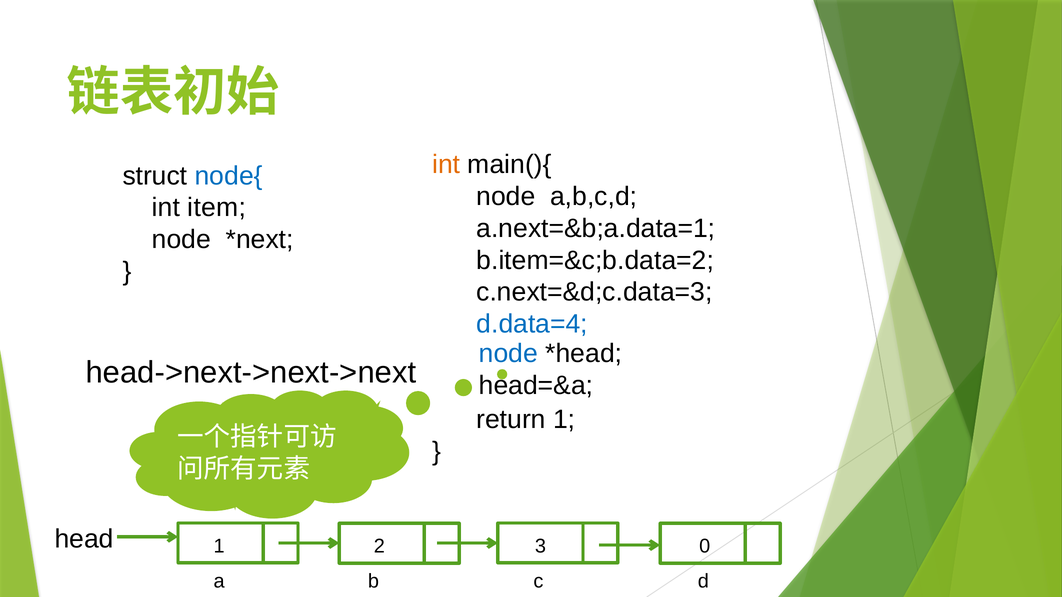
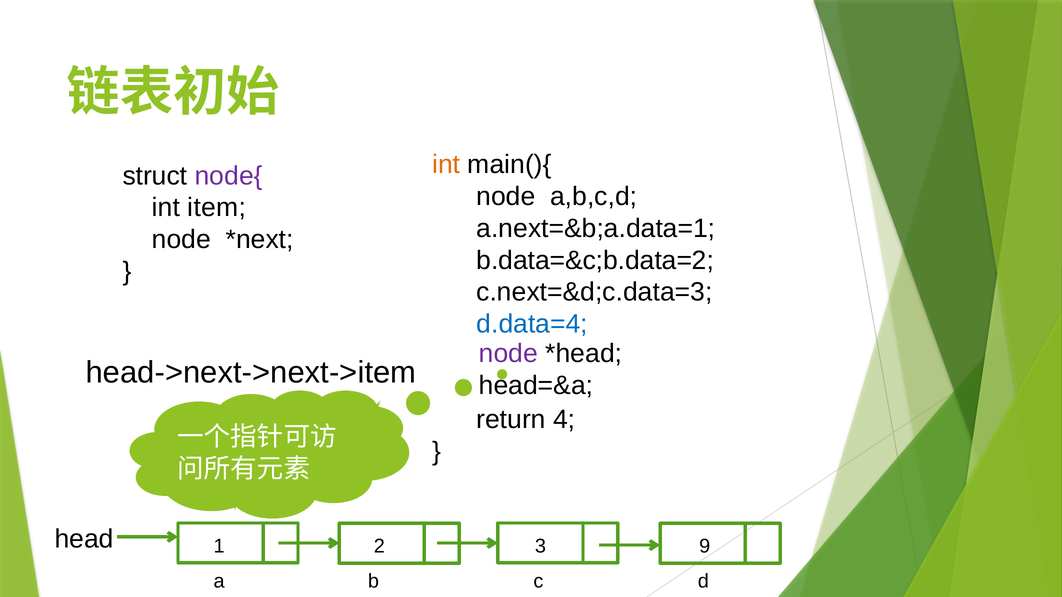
node{ colour: blue -> purple (229, 176)
b.item=&c;b.data=2: b.item=&c;b.data=2 -> b.data=&c;b.data=2 (595, 260)
node colour: blue -> purple (508, 354)
head->next->next->next: head->next->next->next -> head->next->next->item (251, 373)
return 1: 1 -> 4 (564, 420)
0: 0 -> 9 (705, 546)
